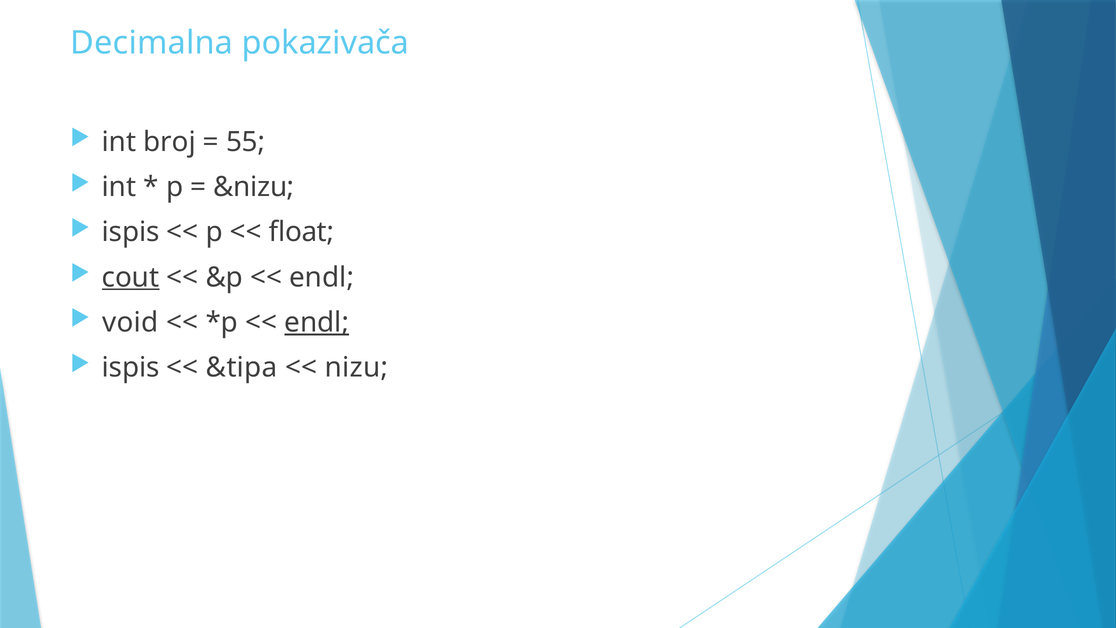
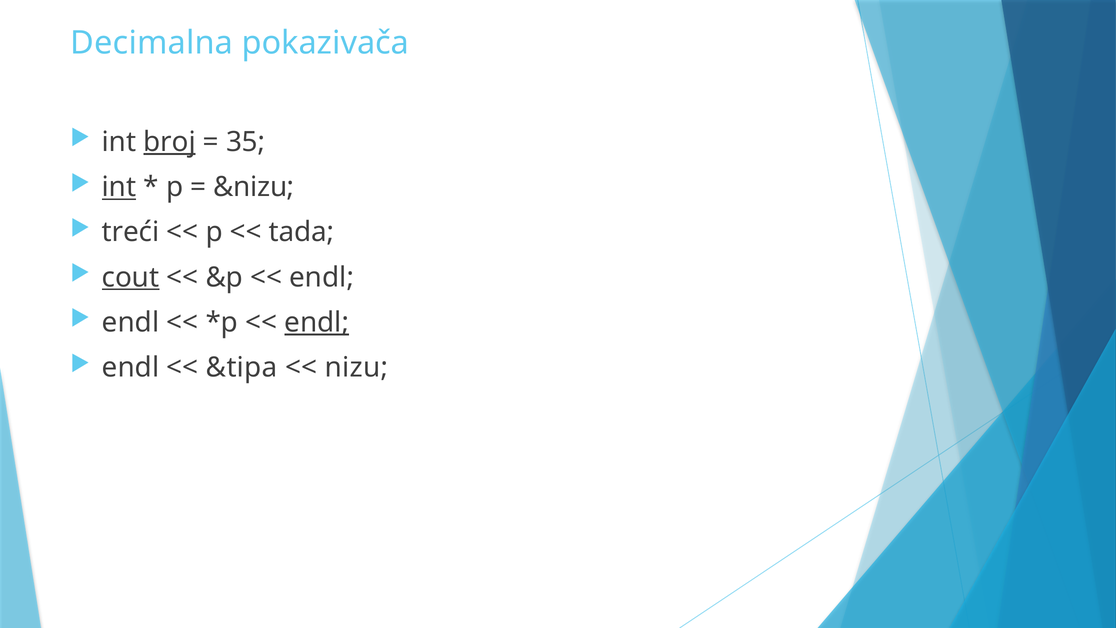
broj underline: none -> present (170, 142)
55: 55 -> 35 (246, 142)
int underline: none -> present (119, 187)
ispis: ispis -> treći (131, 232)
float: float -> tada (302, 232)
void: void -> endl (130, 322)
ispis: ispis -> endl (130, 368)
